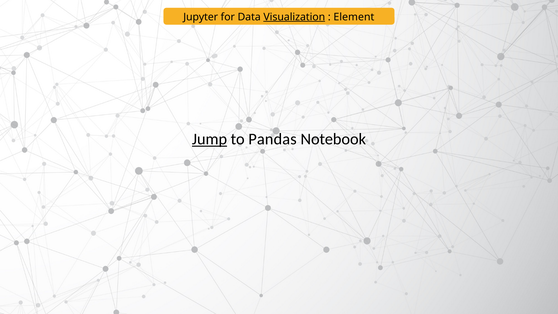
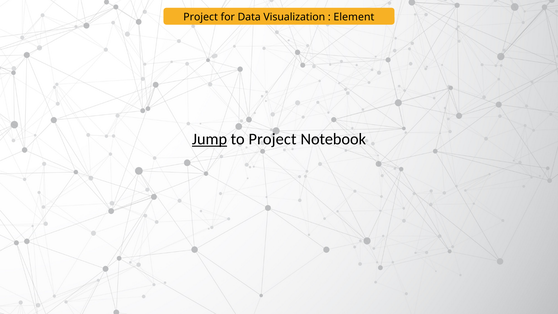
Jupyter: Jupyter -> Project (201, 17)
Visualization underline: present -> none (294, 17)
to Pandas: Pandas -> Project (272, 139)
